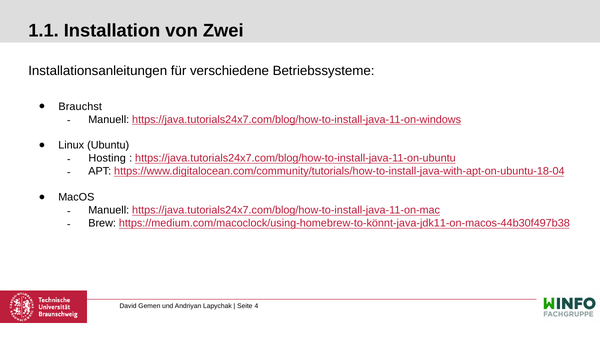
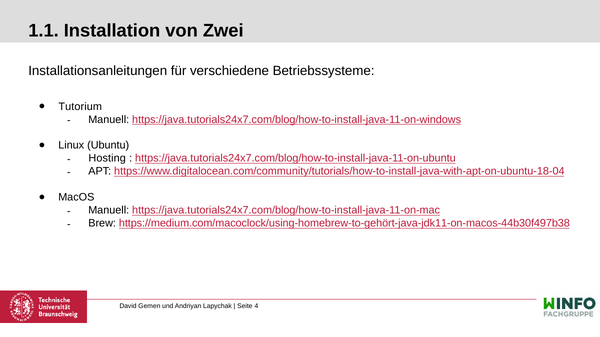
Brauchst: Brauchst -> Tutorium (80, 107)
https://medium.com/macoclock/using-homebrew-to-könnt-java-jdk11-on-macos-44b30f497b38: https://medium.com/macoclock/using-homebrew-to-könnt-java-jdk11-on-macos-44b30f497b38 -> https://medium.com/macoclock/using-homebrew-to-gehört-java-jdk11-on-macos-44b30f497b38 (344, 224)
